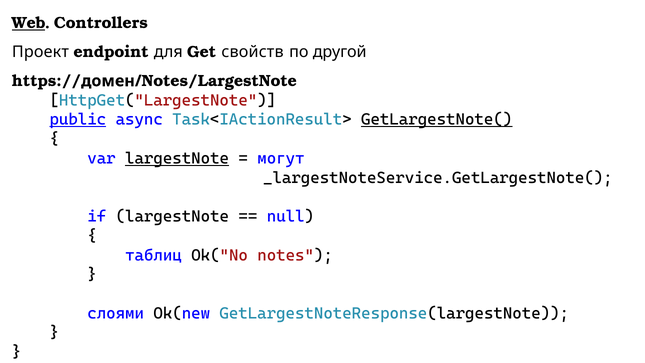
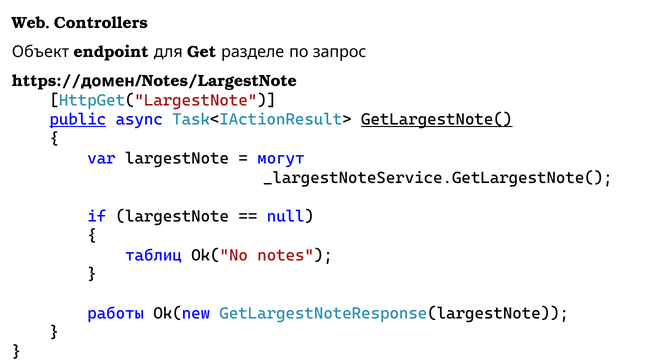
Web underline: present -> none (29, 23)
Проект: Проект -> Объект (40, 52)
свойств: свойств -> разделе (253, 52)
другой: другой -> запрос (340, 52)
largestNote underline: present -> none (177, 158)
слоями: слоями -> работы (116, 313)
